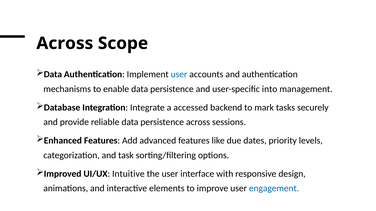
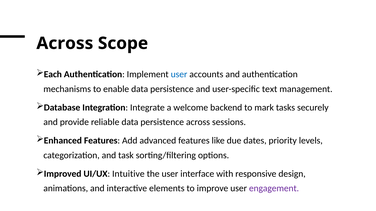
Data: Data -> Each (53, 74)
into: into -> text (270, 89)
accessed: accessed -> welcome (191, 108)
engagement colour: blue -> purple (274, 189)
